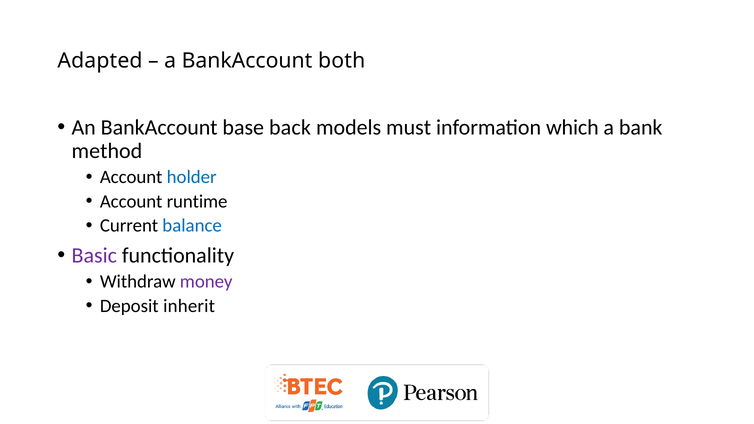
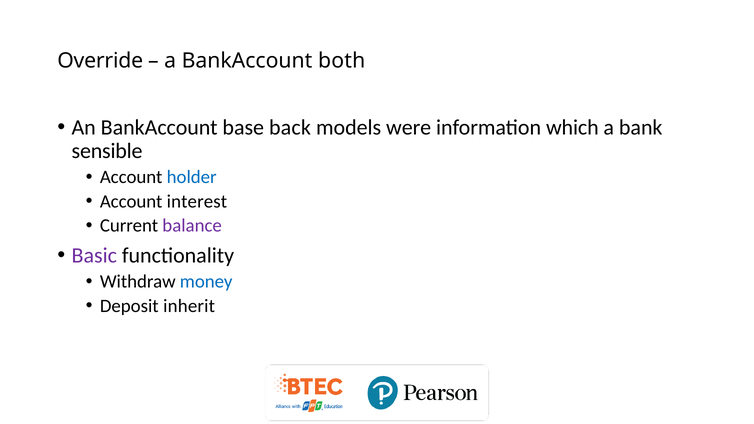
Adapted: Adapted -> Override (100, 61)
must: must -> were (409, 127)
method: method -> sensible (107, 151)
runtime: runtime -> interest (197, 201)
balance colour: blue -> purple (192, 226)
money colour: purple -> blue (206, 282)
